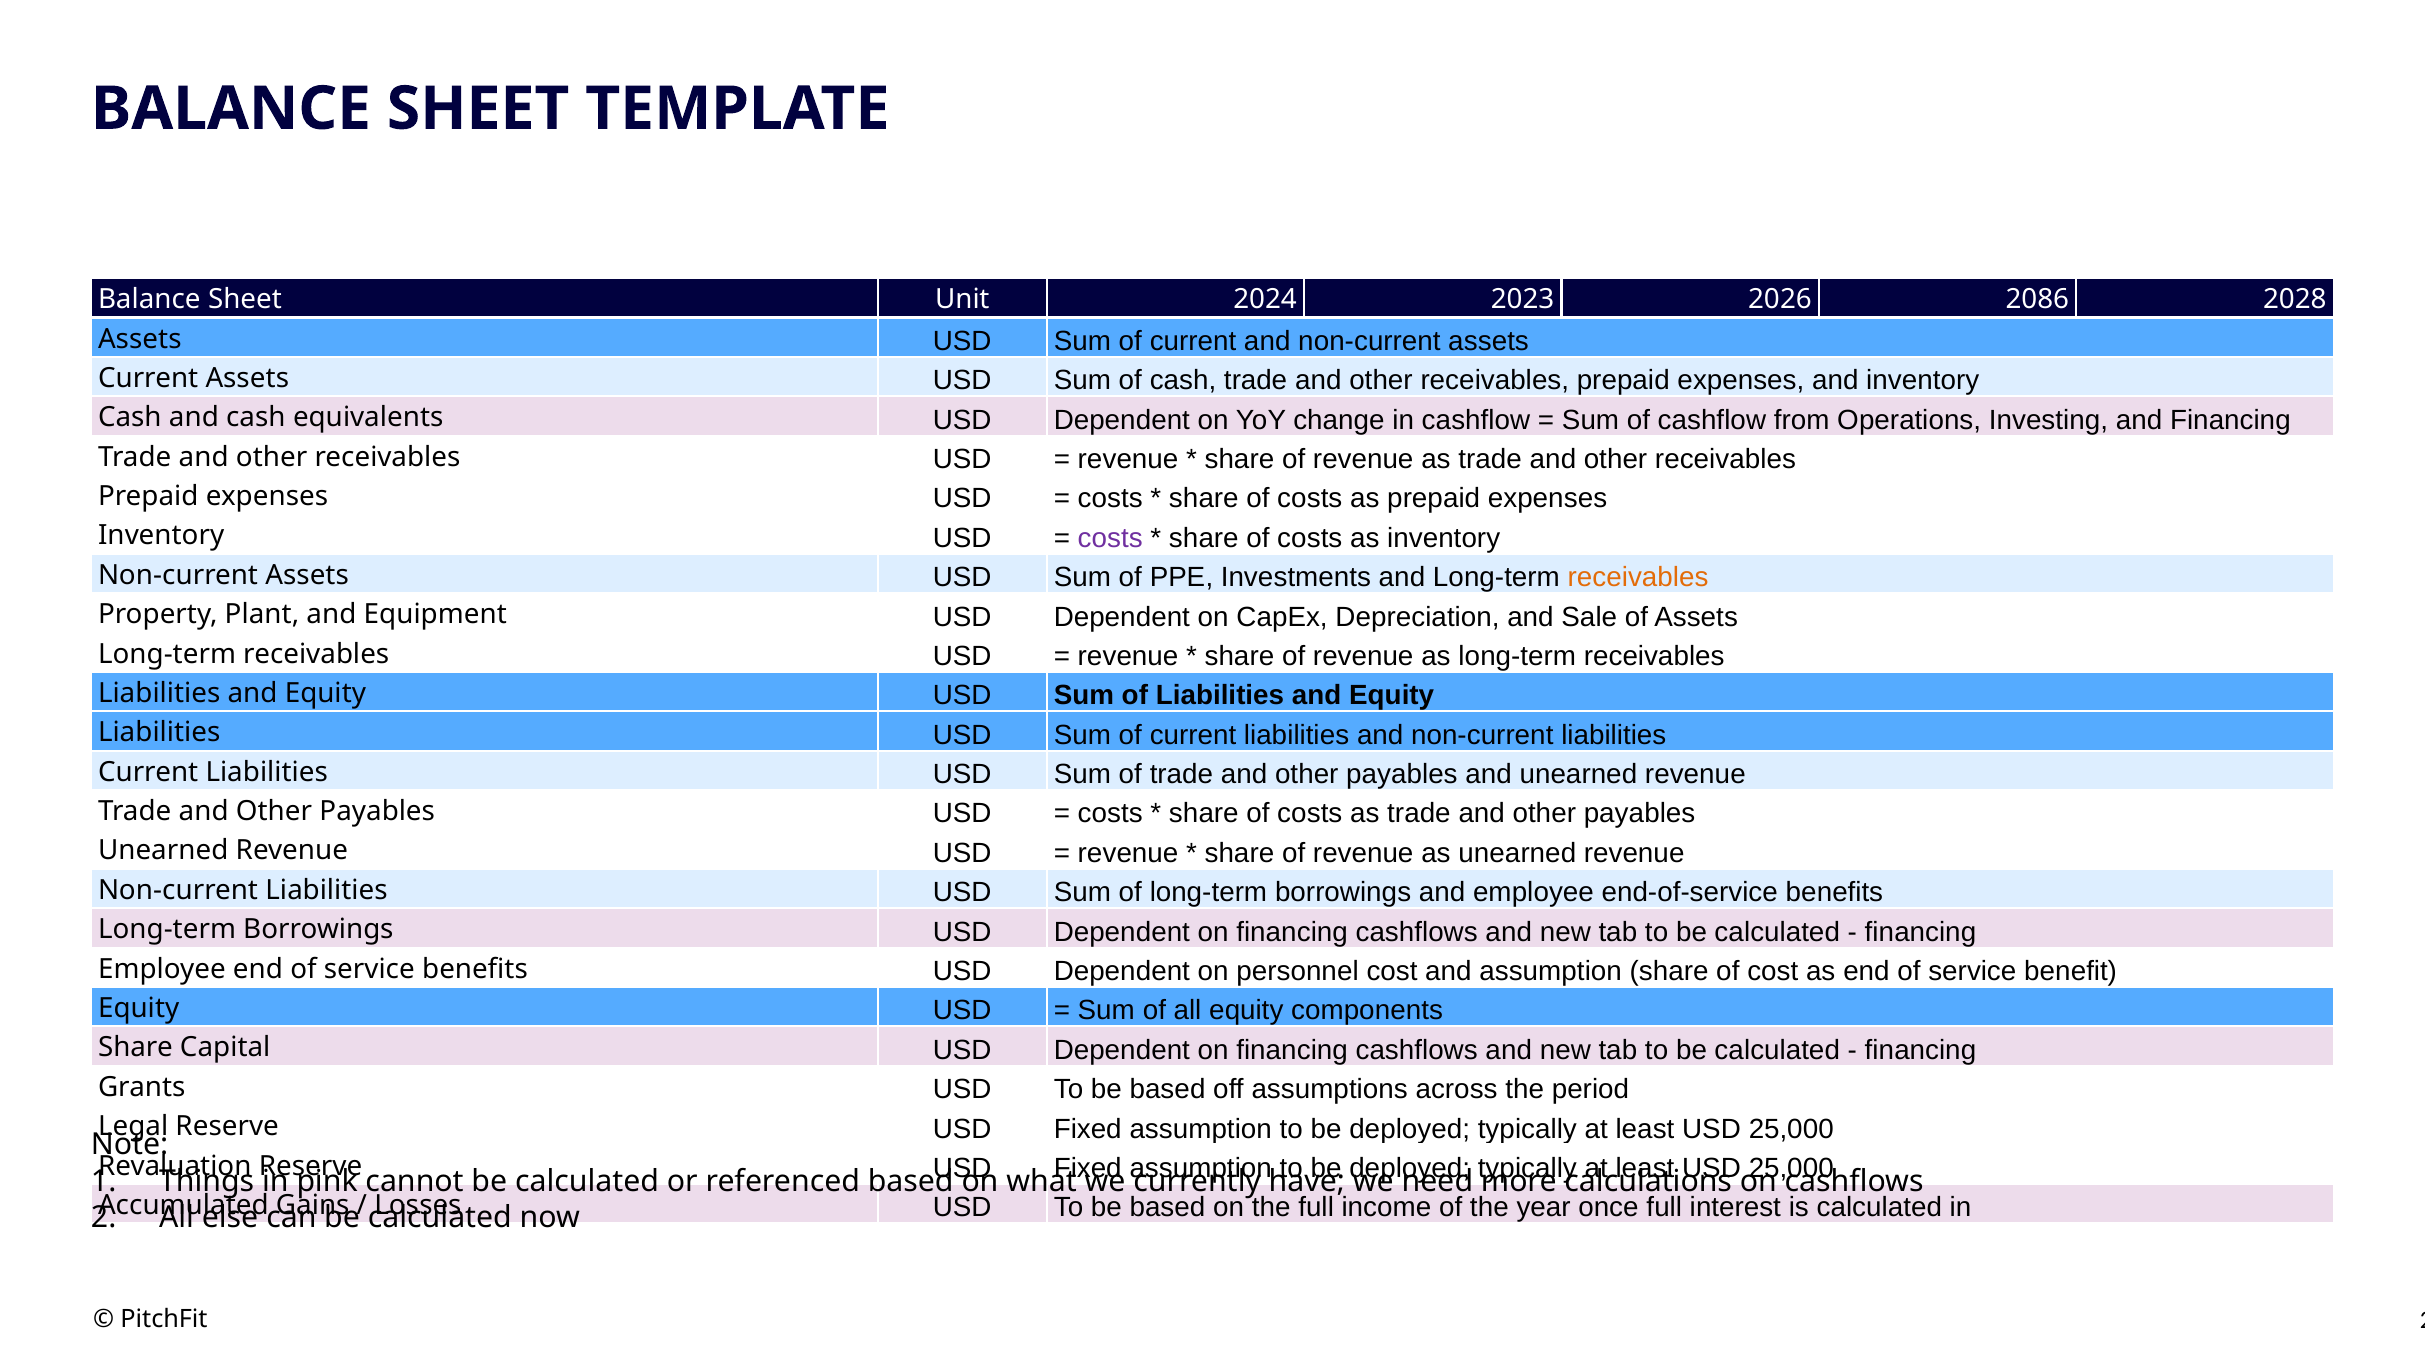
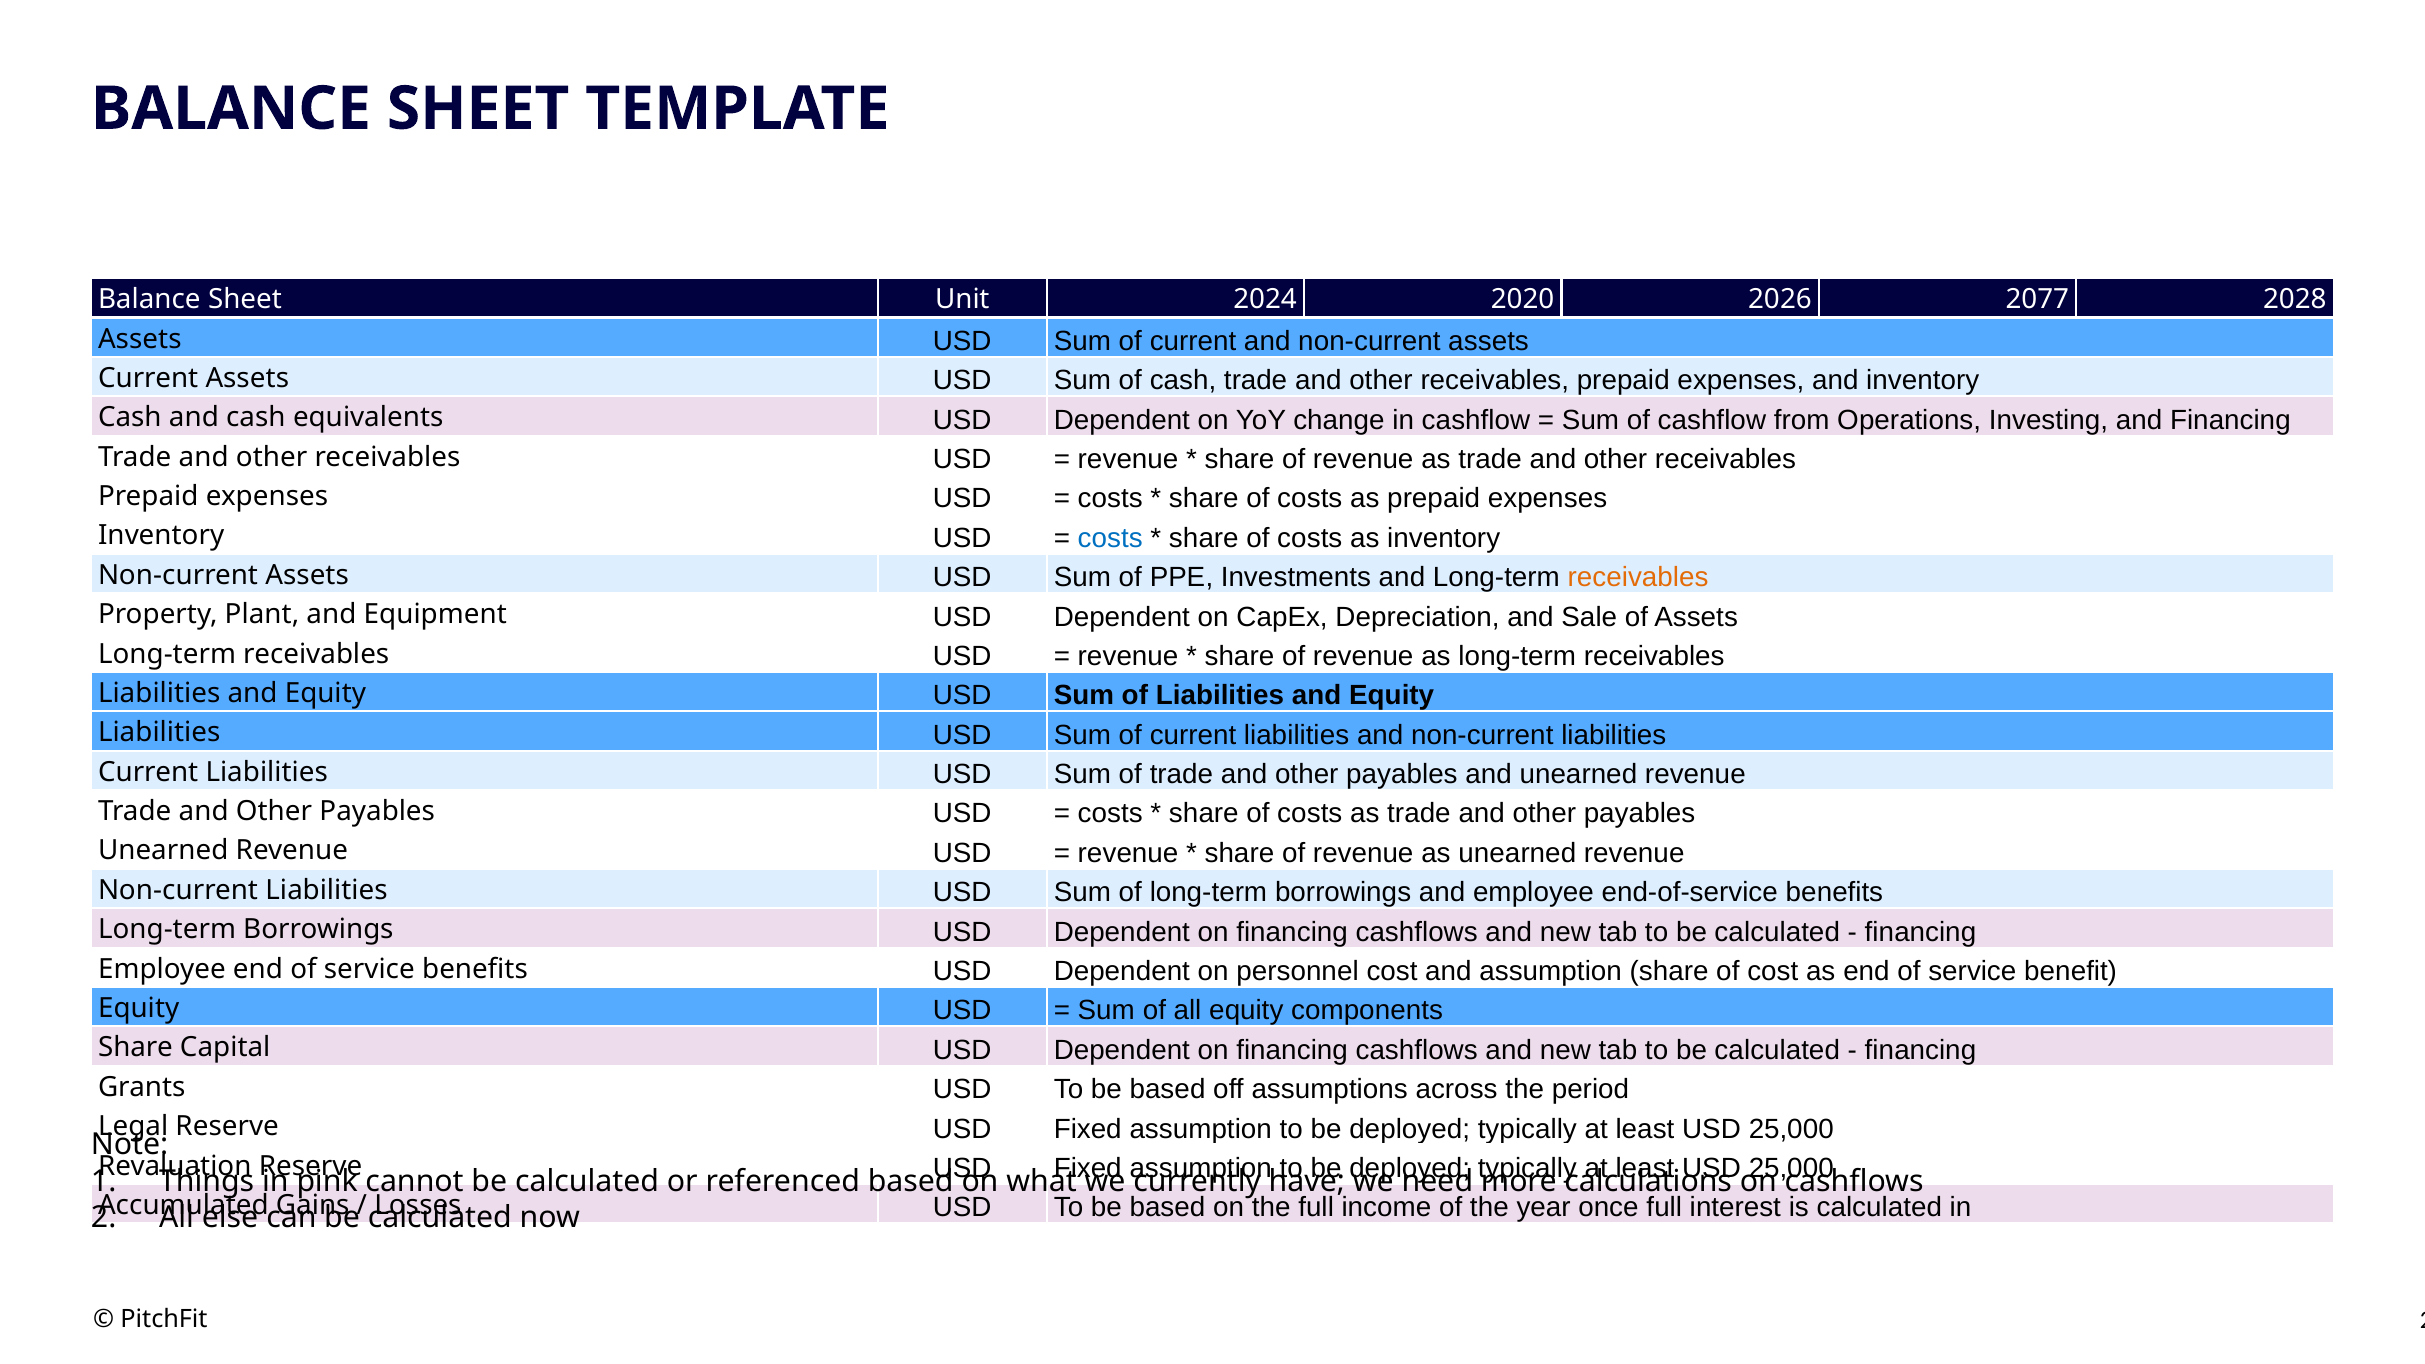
2023: 2023 -> 2020 (1523, 300)
2086: 2086 -> 2077 (2037, 299)
costs colour: purple -> blue (1110, 538)
